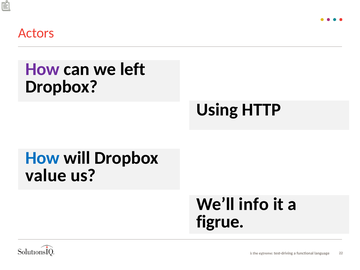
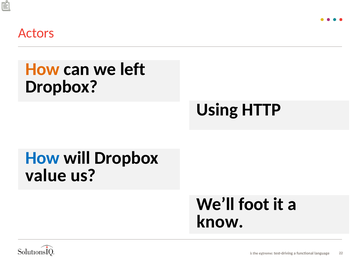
How colour: purple -> orange (42, 69)
info: info -> foot (254, 204)
figrue: figrue -> know (220, 222)
